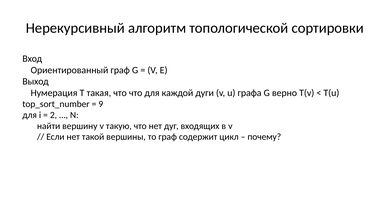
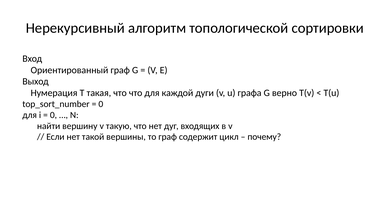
9: 9 -> 0 (101, 104)
2: 2 -> 0 (53, 115)
